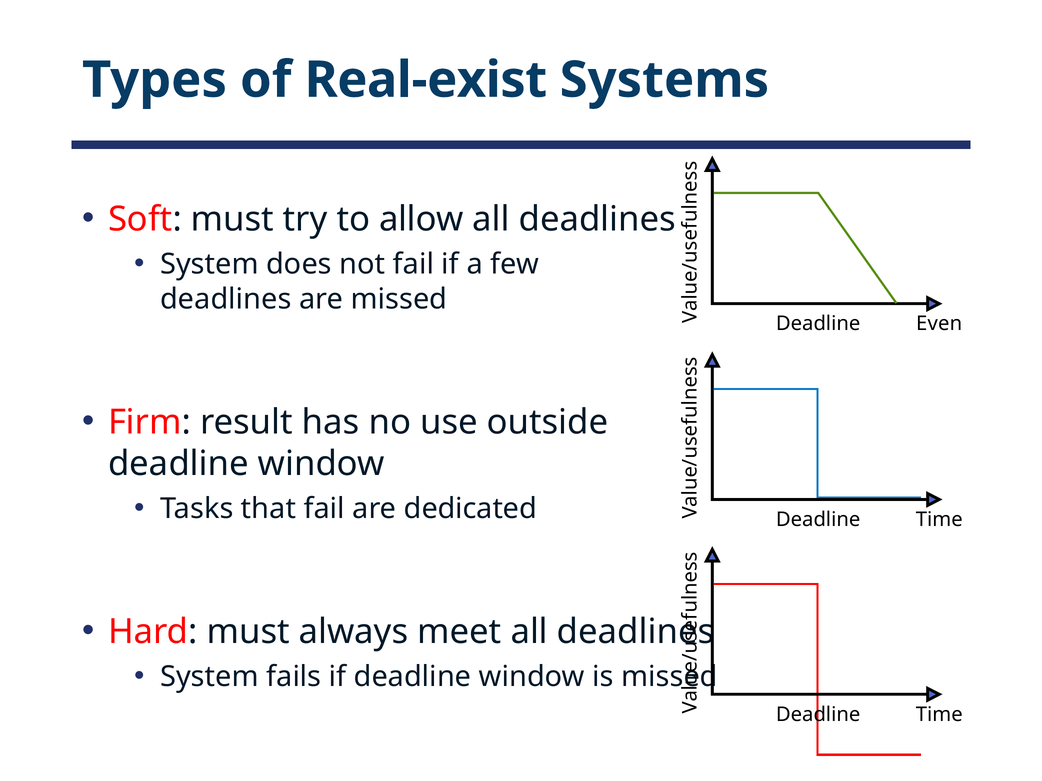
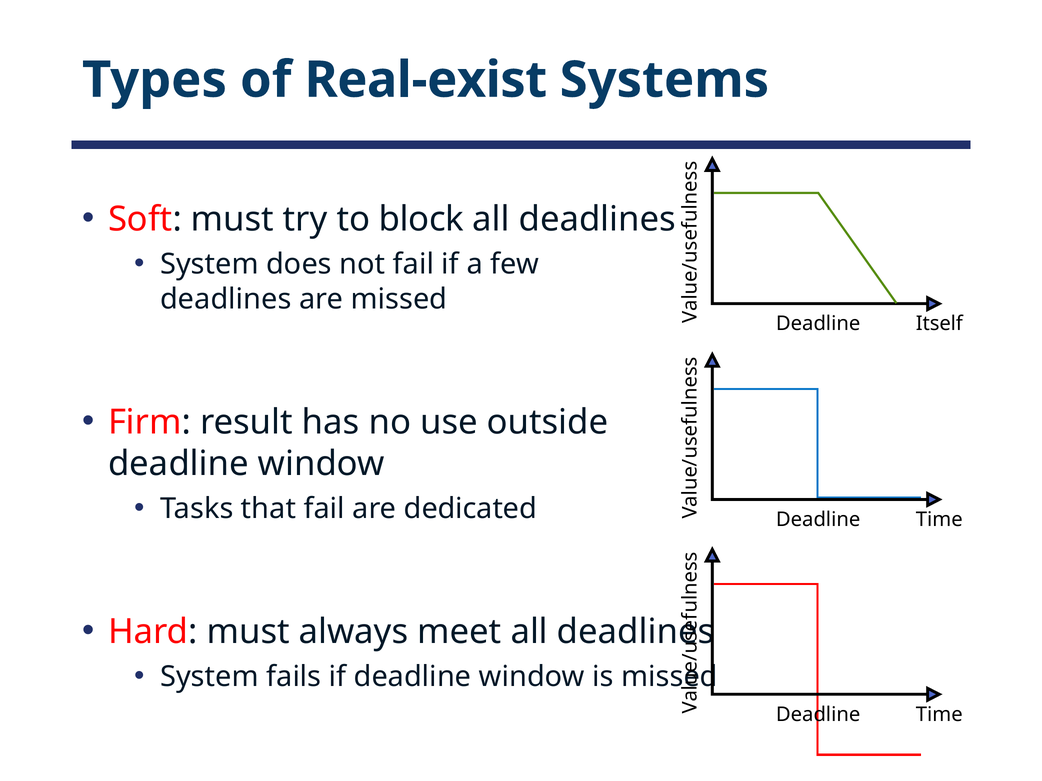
allow: allow -> block (421, 220)
Even: Even -> Itself (939, 324)
